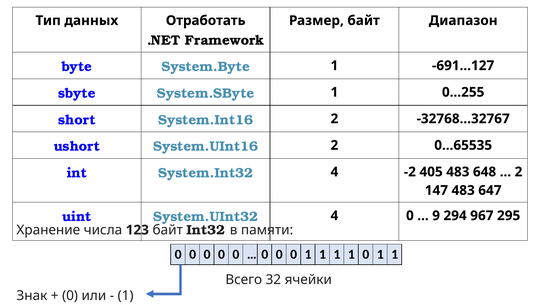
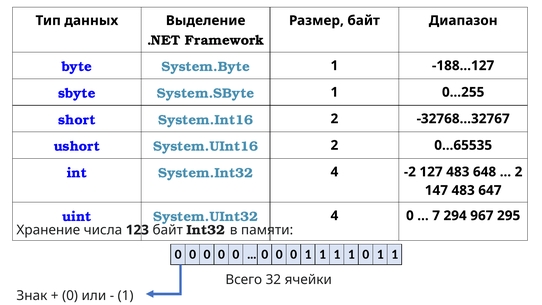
Отработать: Отработать -> Выделение (206, 21)
-691...127: -691...127 -> -188...127 (463, 66)
405: 405 -> 127 (431, 172)
9: 9 -> 7 (436, 216)
